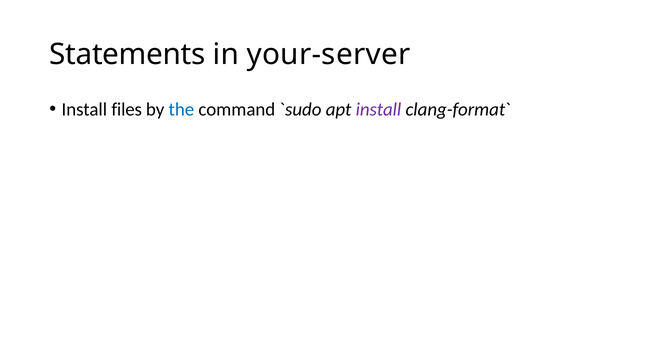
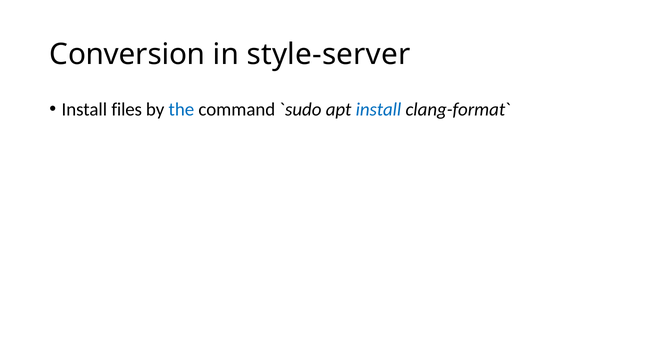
Statements: Statements -> Conversion (127, 54)
your-server: your-server -> style-server (329, 54)
install colour: purple -> blue (378, 110)
